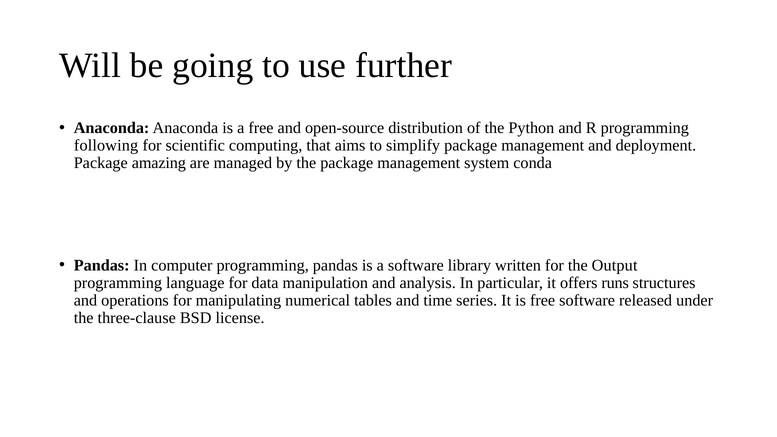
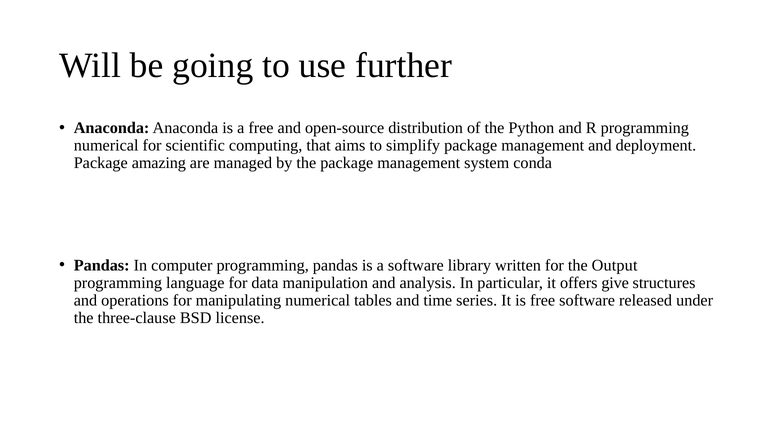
following: following -> numerical (106, 145)
runs: runs -> give (615, 283)
